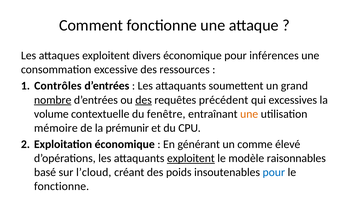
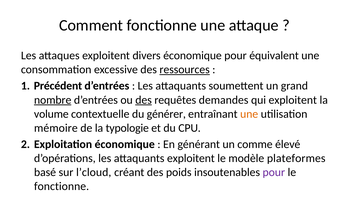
pour inférences: inférences -> équivalent (274, 55)
ressources underline: none -> present (185, 69)
Contrôles: Contrôles -> Précédent (58, 86)
précédent: précédent -> demandes (224, 100)
qui excessives: excessives -> exploitent (293, 100)
fenêtre: fenêtre -> générer (166, 114)
prémunir: prémunir -> typologie (127, 127)
exploitent underline: present -> none (191, 158)
raisonnables: raisonnables -> plateformes (296, 158)
pour colour: blue -> purple (274, 172)
